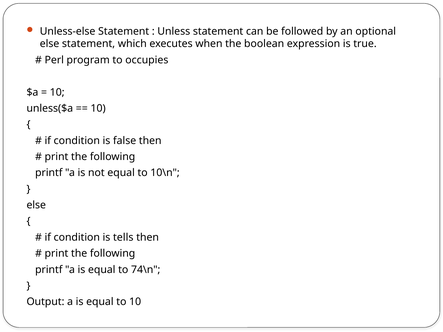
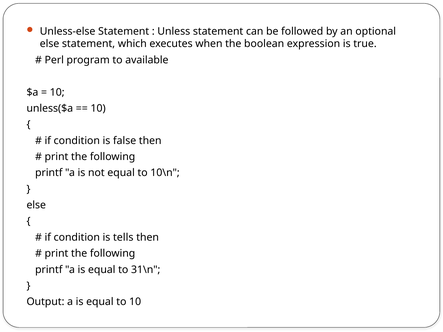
occupies: occupies -> available (147, 60)
74\n: 74\n -> 31\n (146, 270)
